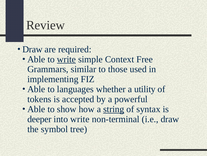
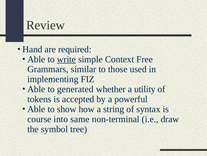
Draw: Draw -> Hand (32, 49)
languages: languages -> generated (75, 89)
string underline: present -> none (114, 109)
deeper: deeper -> course (39, 119)
into write: write -> same (80, 119)
